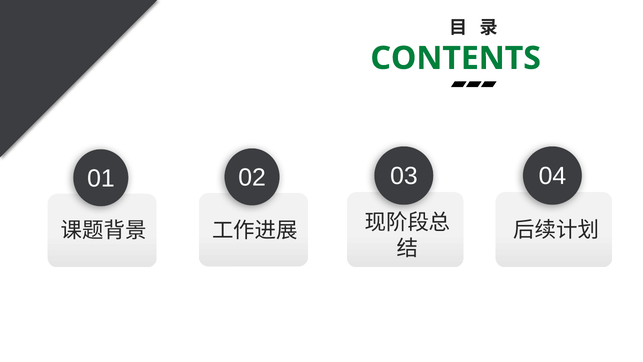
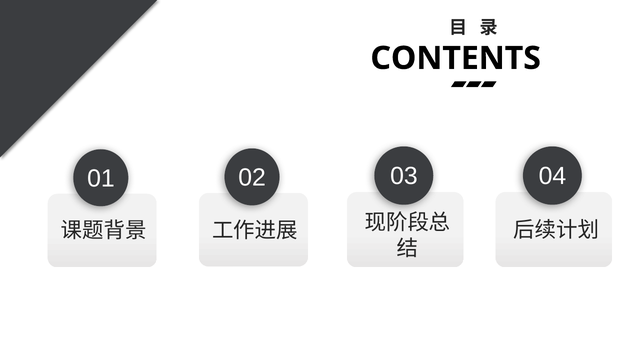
CONTENTS colour: green -> black (456, 58)
